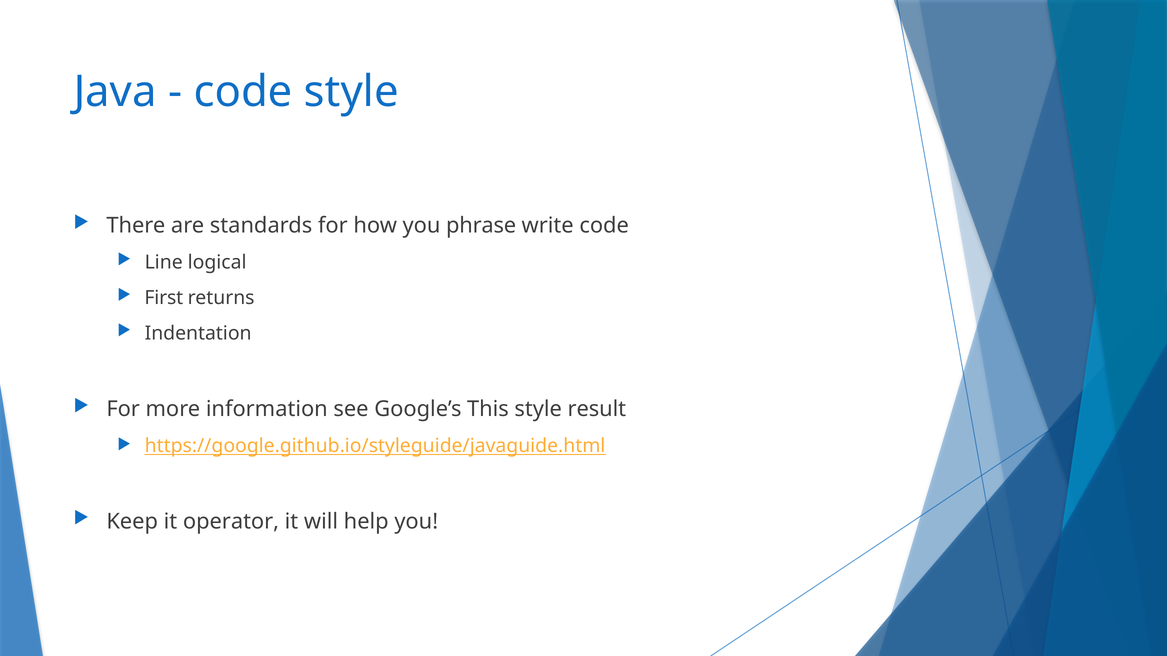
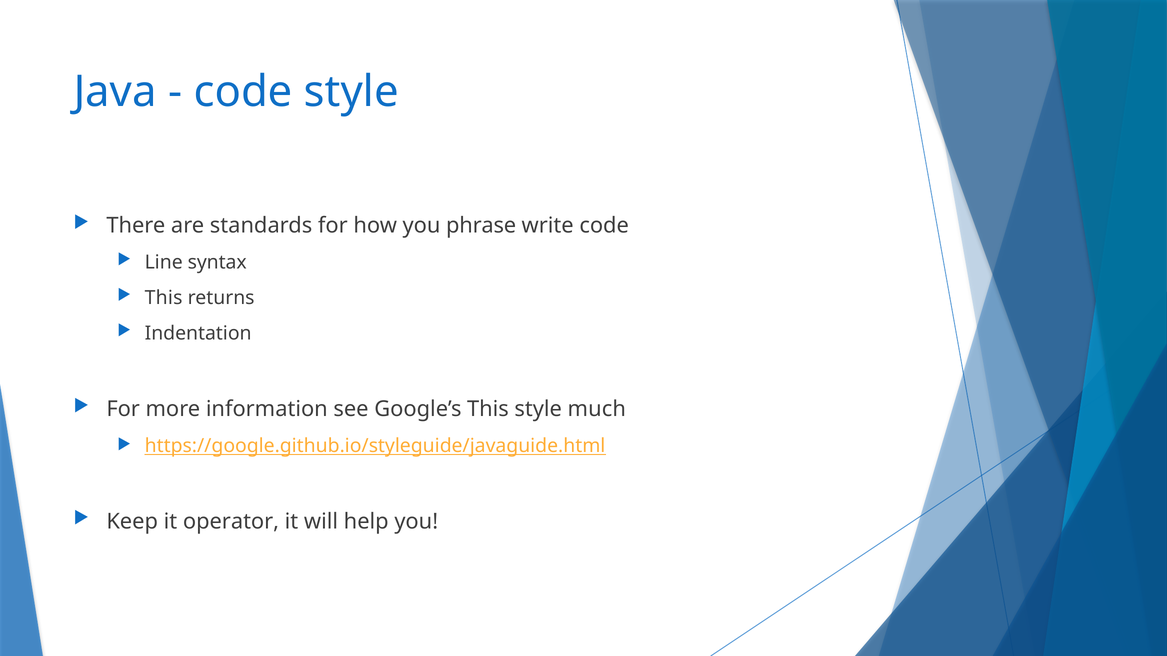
logical: logical -> syntax (217, 263)
First: First -> This (164, 298)
result: result -> much (597, 409)
